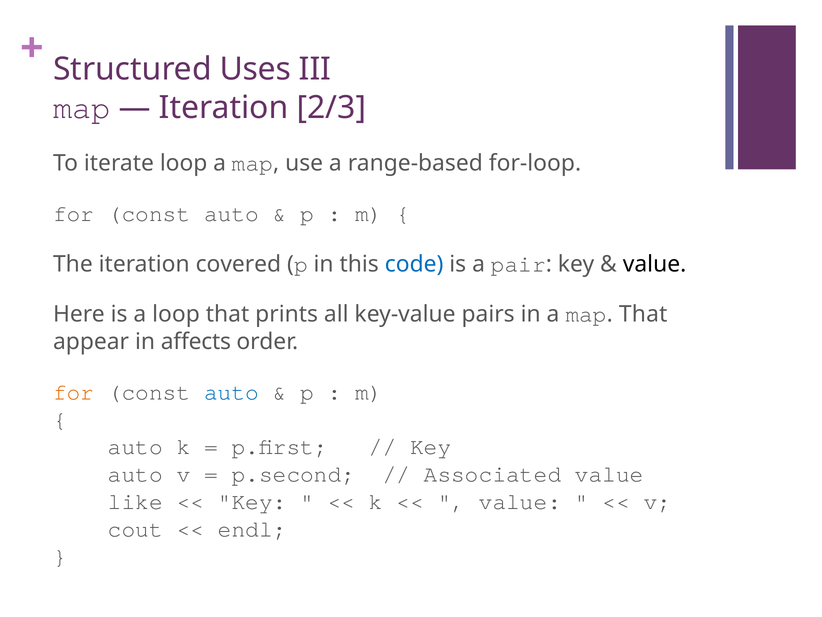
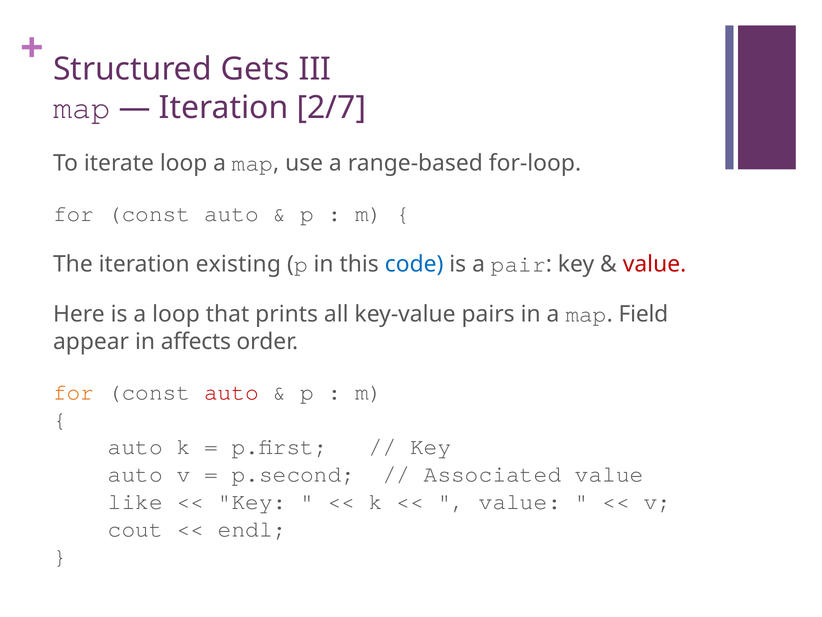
Uses: Uses -> Gets (255, 69)
2/3: 2/3 -> 2/7 (331, 107)
covered: covered -> existing (238, 264)
value colour: black -> red (655, 264)
That: That -> Field (643, 314)
auto colour: blue -> red (232, 392)
